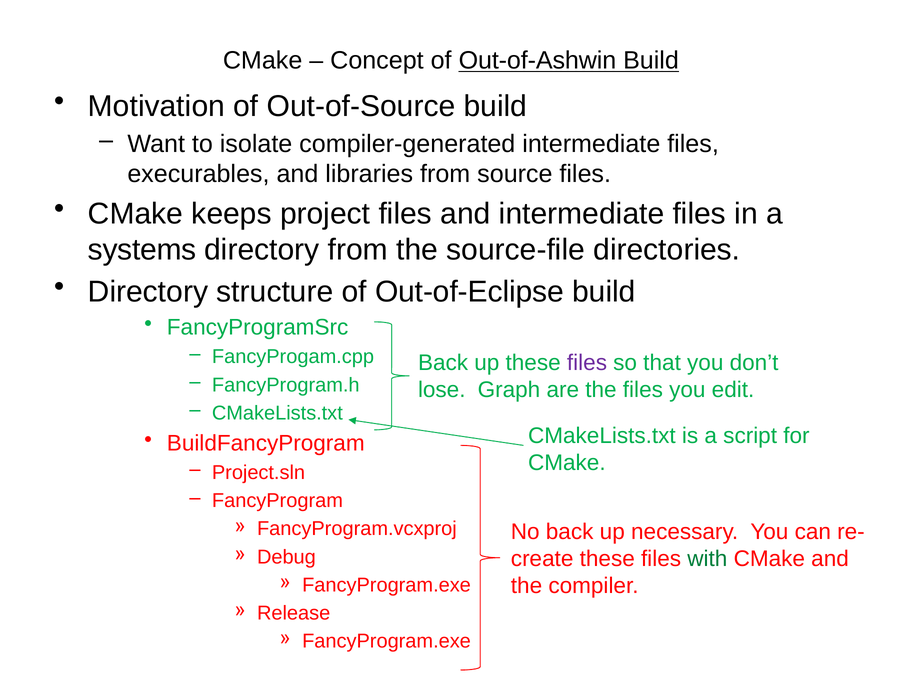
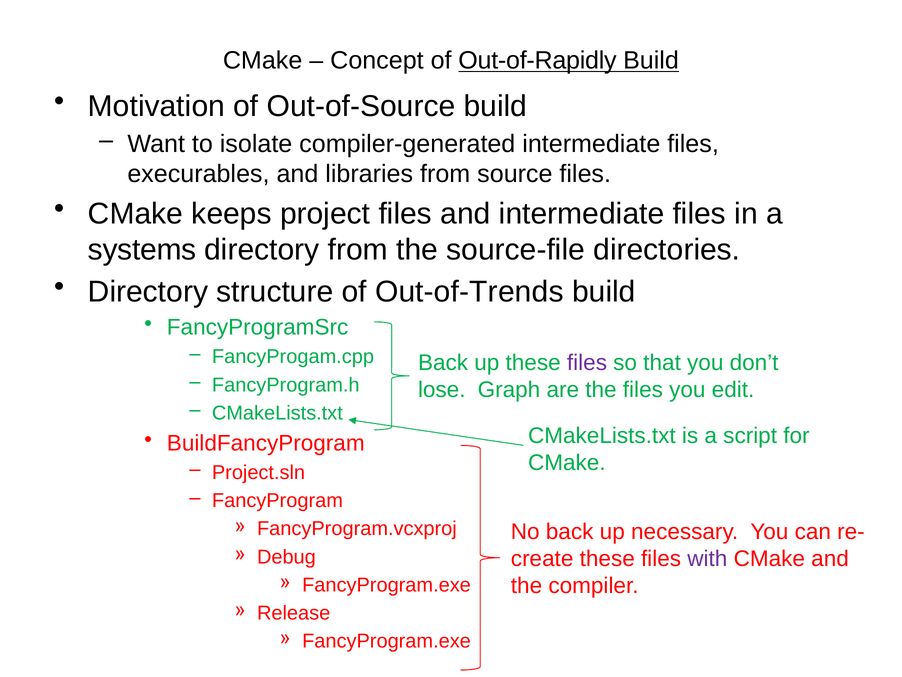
Out-of-Ashwin: Out-of-Ashwin -> Out-of-Rapidly (538, 60)
Out-of-Eclipse: Out-of-Eclipse -> Out-of-Trends (469, 292)
with colour: green -> purple (707, 558)
